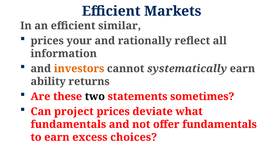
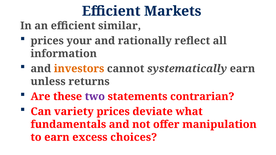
ability: ability -> unless (48, 82)
two colour: black -> purple (95, 97)
sometimes: sometimes -> contrarian (202, 97)
project: project -> variety (74, 112)
offer fundamentals: fundamentals -> manipulation (219, 125)
